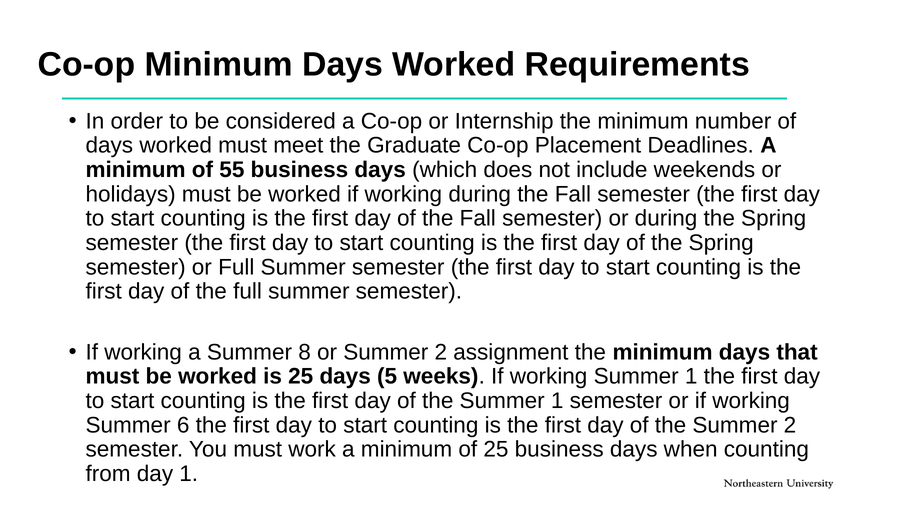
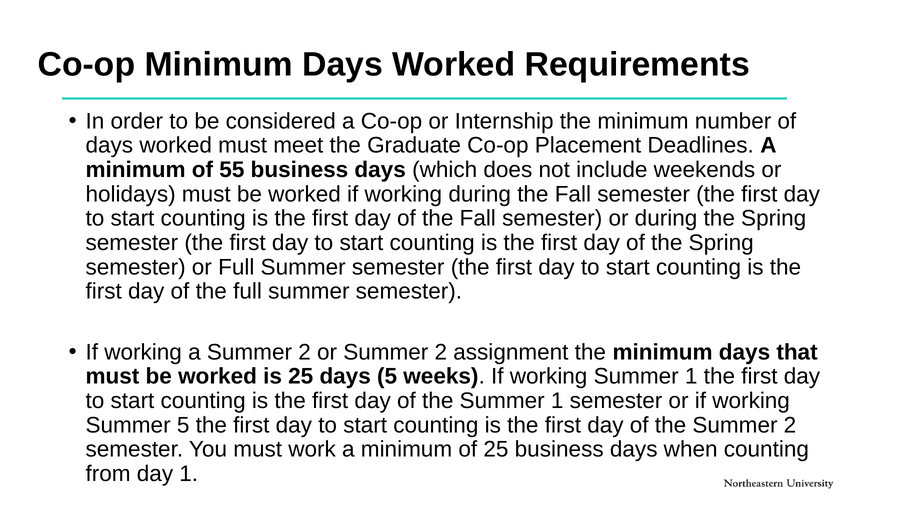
a Summer 8: 8 -> 2 (305, 352)
Summer 6: 6 -> 5 (183, 425)
